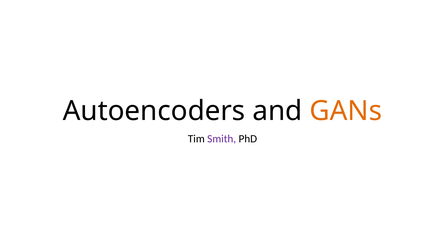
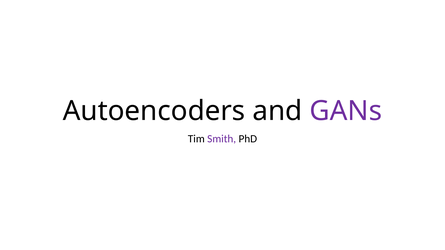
GANs colour: orange -> purple (346, 111)
